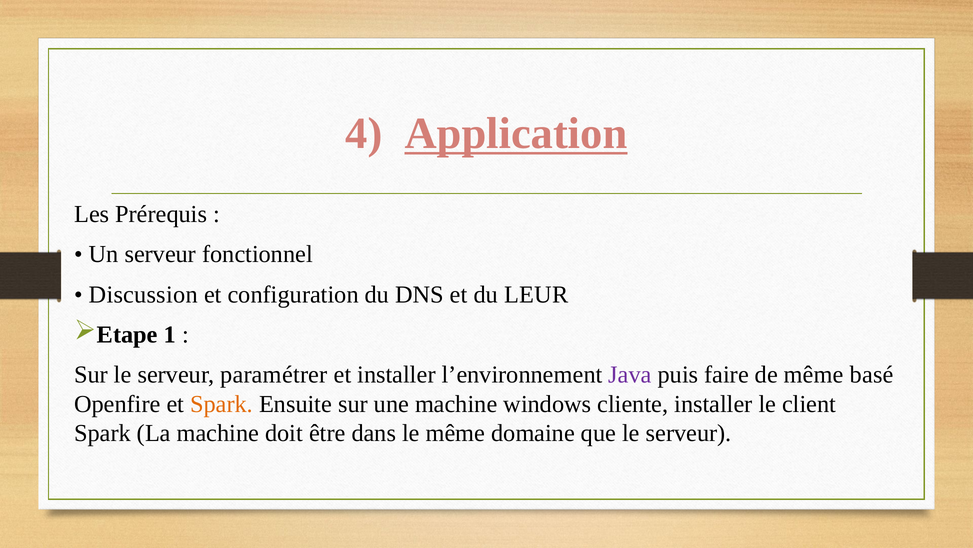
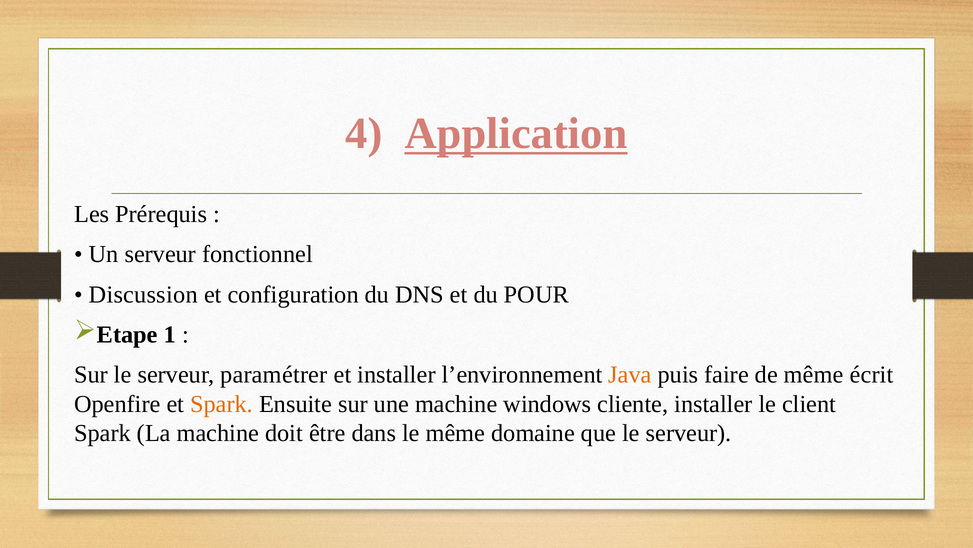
LEUR: LEUR -> POUR (536, 294)
Java colour: purple -> orange (630, 374)
basé: basé -> écrit (872, 374)
